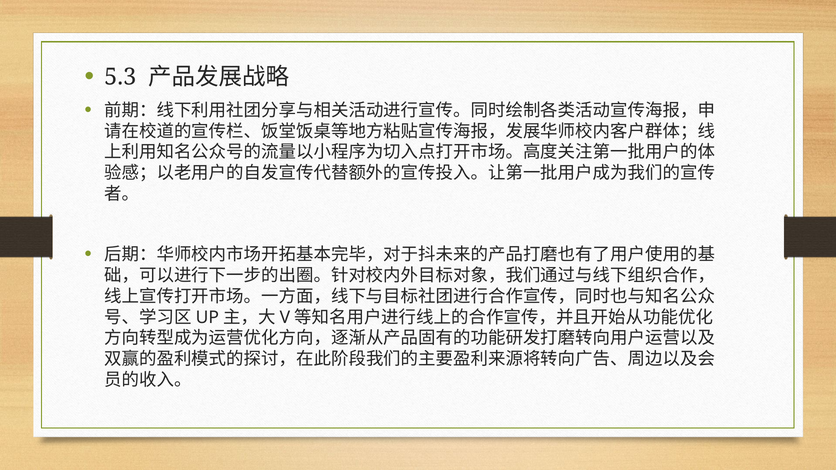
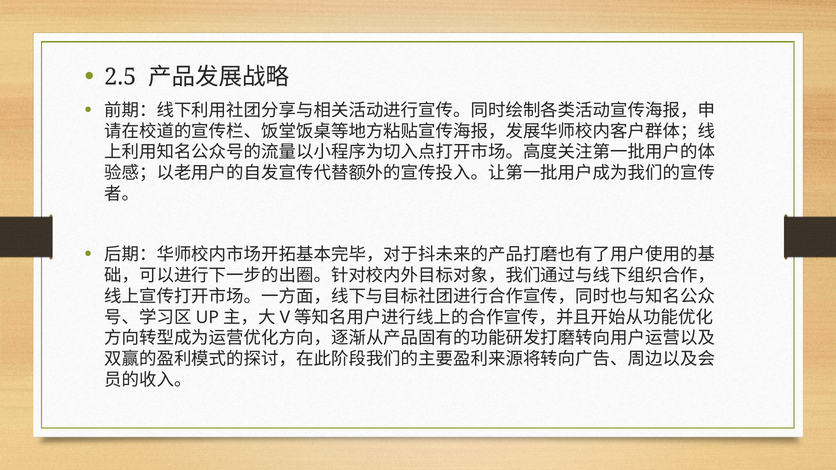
5.3: 5.3 -> 2.5 (120, 77)
